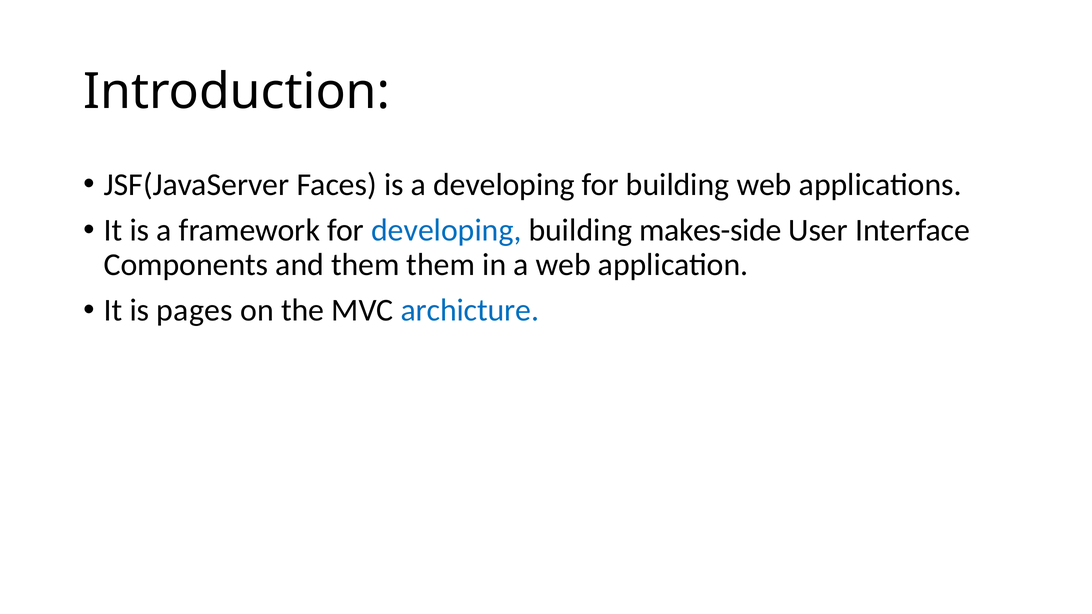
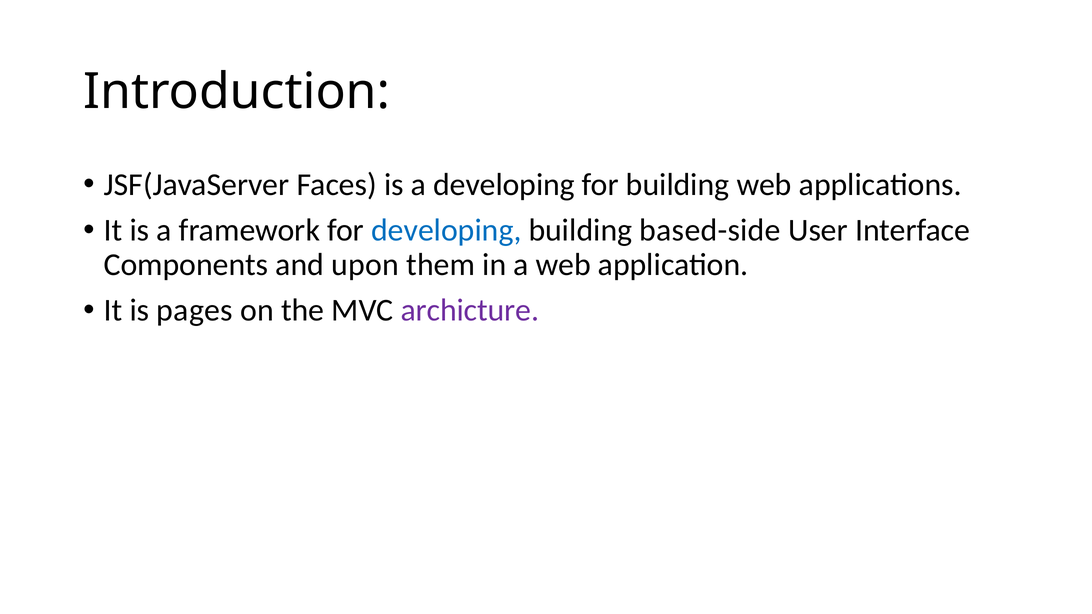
makes-side: makes-side -> based-side (710, 230)
and them: them -> upon (365, 265)
archicture colour: blue -> purple (470, 311)
